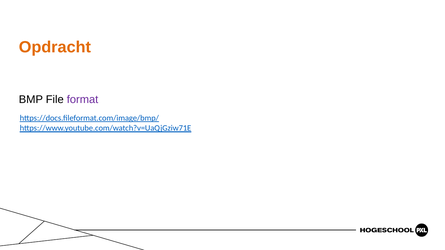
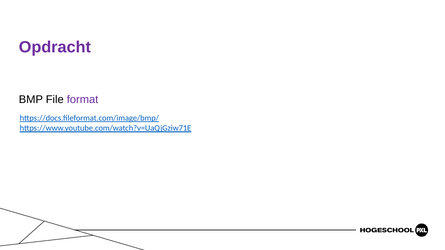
Opdracht colour: orange -> purple (55, 47)
